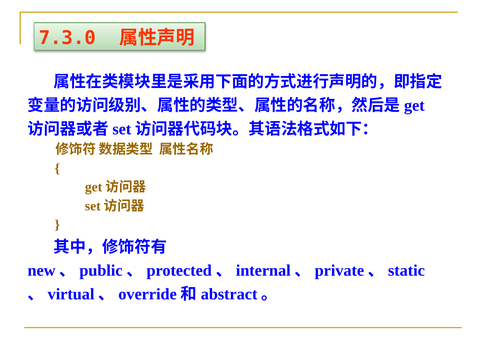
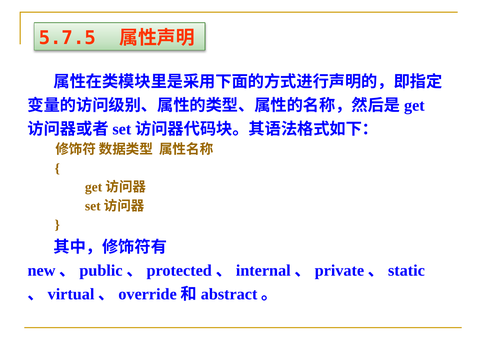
7.3.0: 7.3.0 -> 5.7.5 (67, 38)
